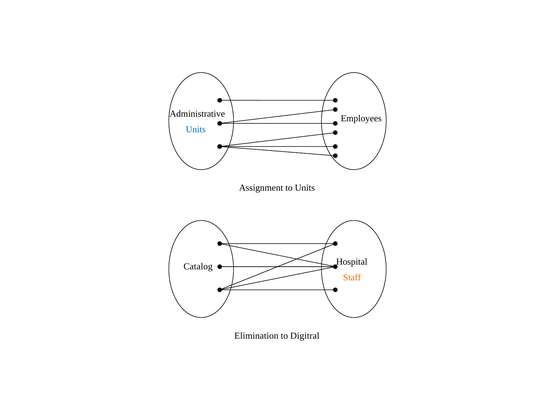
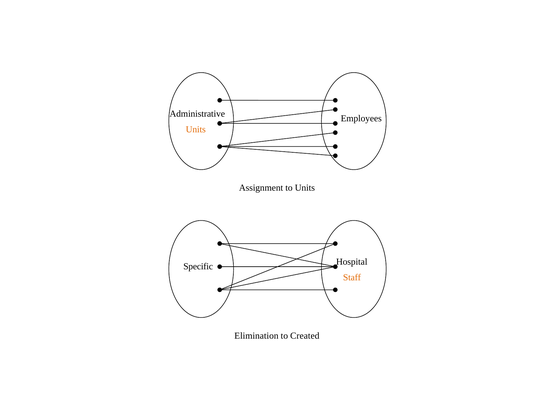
Units colour: blue -> orange (196, 130)
Catalog: Catalog -> Specific (198, 266)
Digitral: Digitral -> Created (305, 336)
